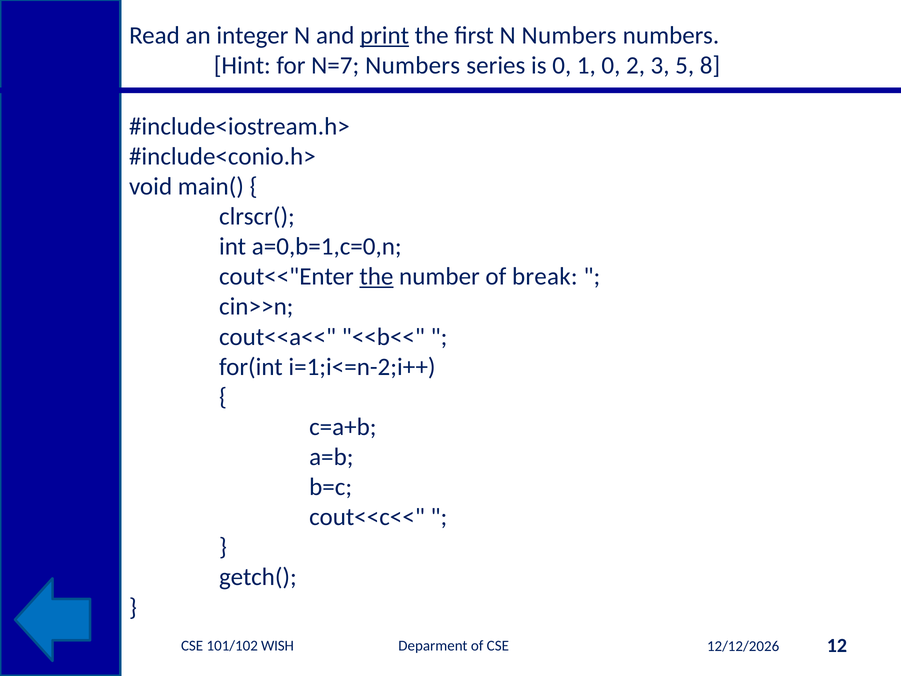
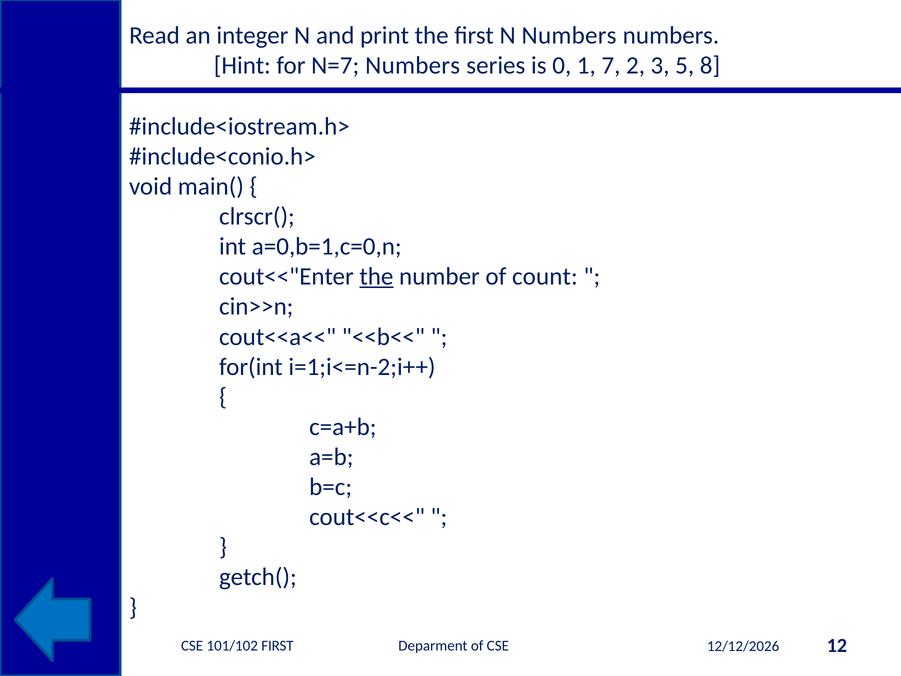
print underline: present -> none (385, 36)
1 0: 0 -> 7 (611, 66)
break: break -> count (545, 277)
101/102 WISH: WISH -> FIRST (277, 645)
